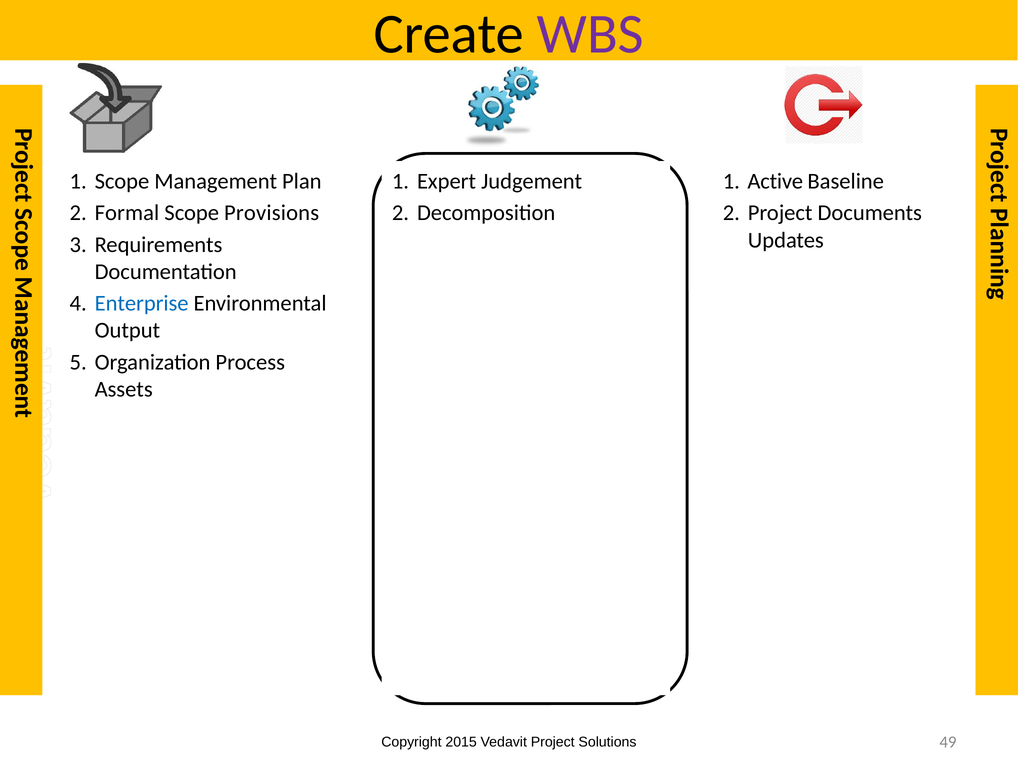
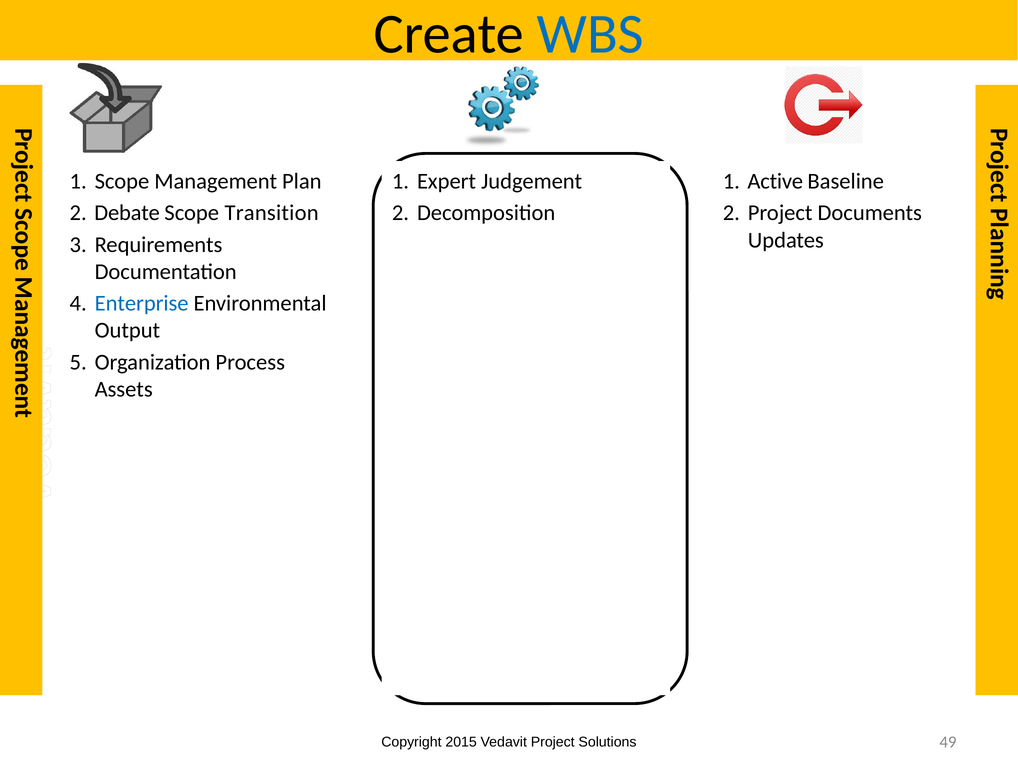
WBS colour: purple -> blue (590, 34)
Formal: Formal -> Debate (127, 213)
Provisions: Provisions -> Transition (272, 213)
